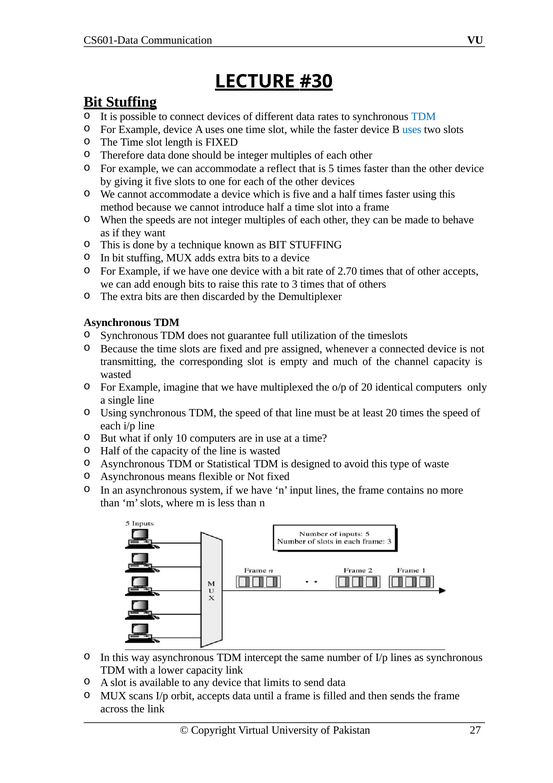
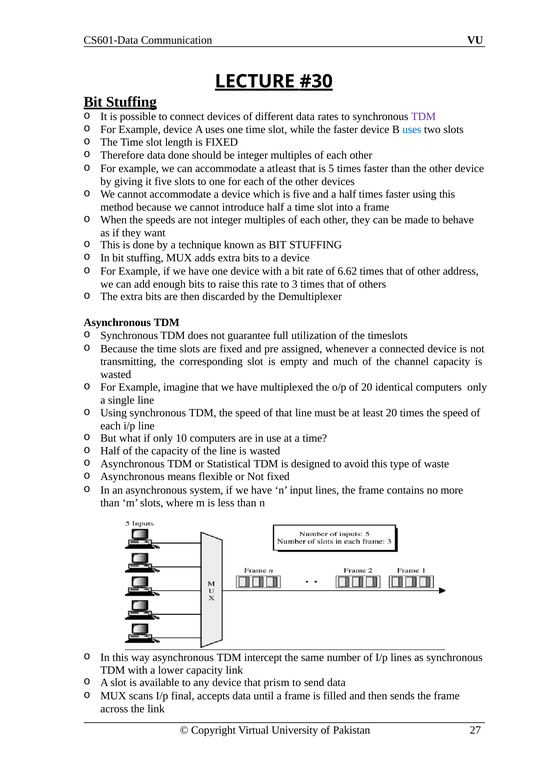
TDM colour: blue -> purple (424, 117)
reflect: reflect -> atleast (282, 168)
2.70: 2.70 -> 6.62 (347, 271)
other accepts: accepts -> address (461, 271)
limits: limits -> prism (277, 682)
orbit: orbit -> final (183, 696)
